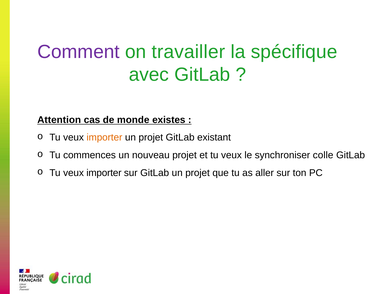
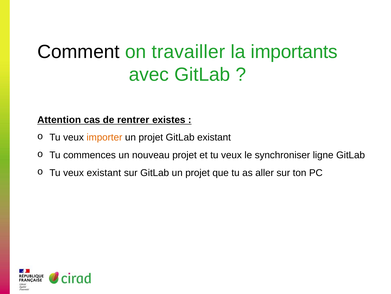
Comment colour: purple -> black (79, 52)
spécifique: spécifique -> importants (294, 52)
monde: monde -> rentrer (133, 120)
colle: colle -> ligne (323, 155)
importer: importer -> existant (104, 172)
